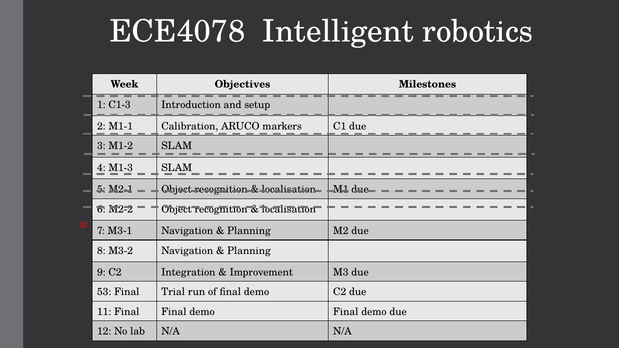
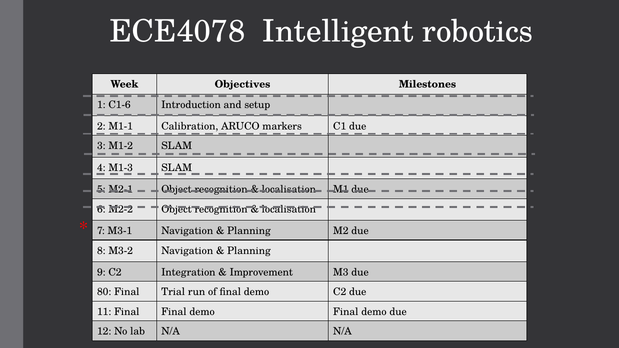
C1-3: C1-3 -> C1-6 (120, 105)
53: 53 -> 80 (104, 292)
